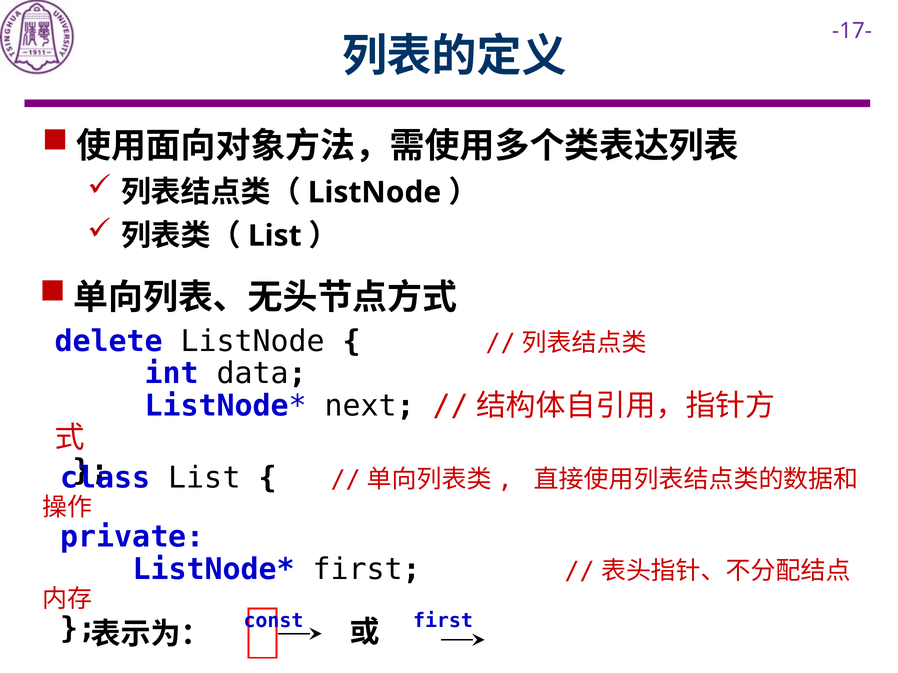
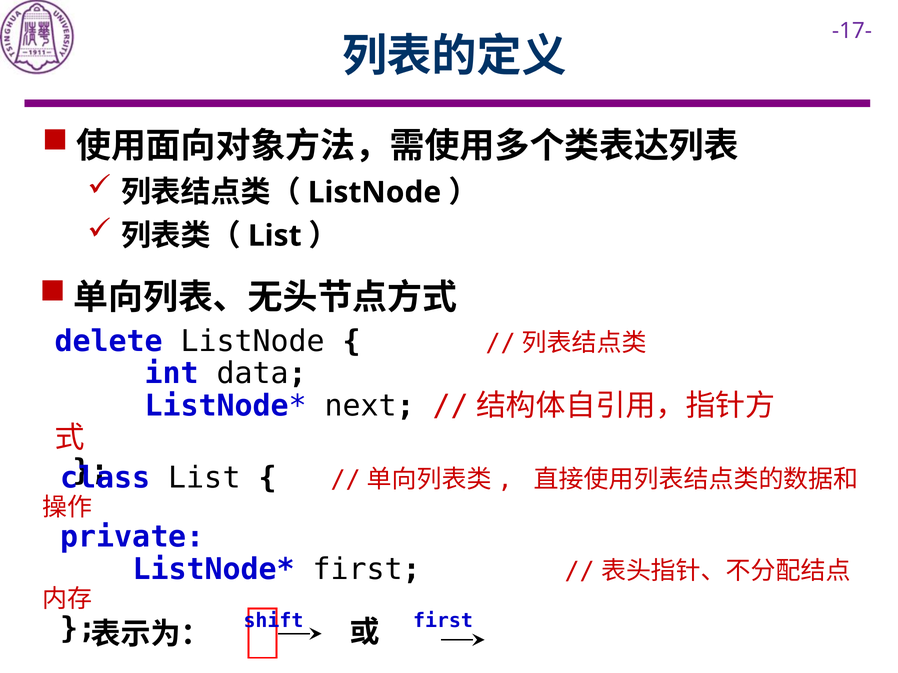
const: const -> shift (273, 621)
